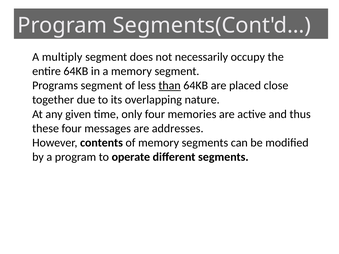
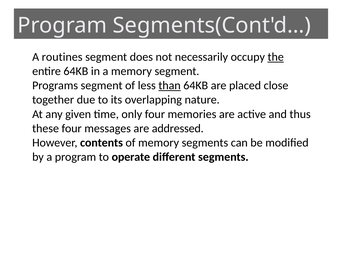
multiply: multiply -> routines (62, 57)
the underline: none -> present (276, 57)
addresses: addresses -> addressed (178, 129)
